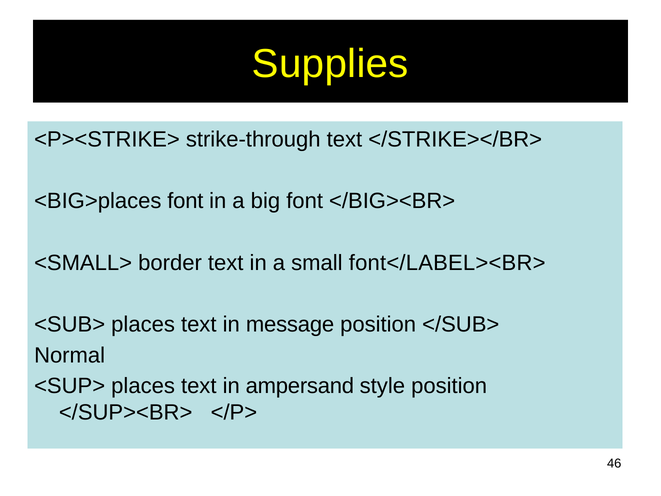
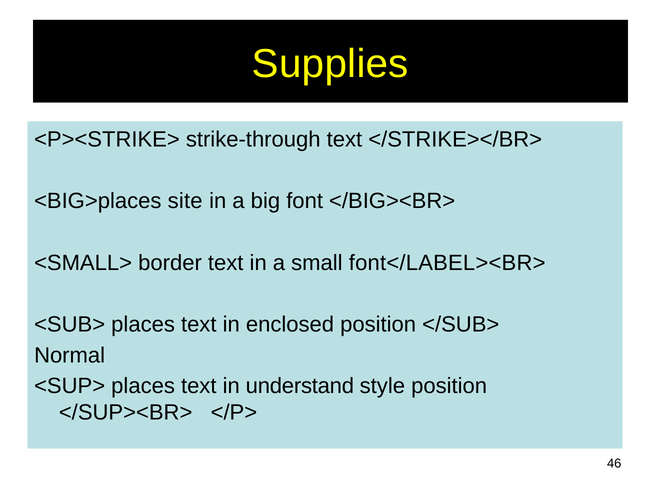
<BIG>places font: font -> site (185, 201)
message: message -> enclosed (290, 324)
ampersand: ampersand -> understand (300, 386)
